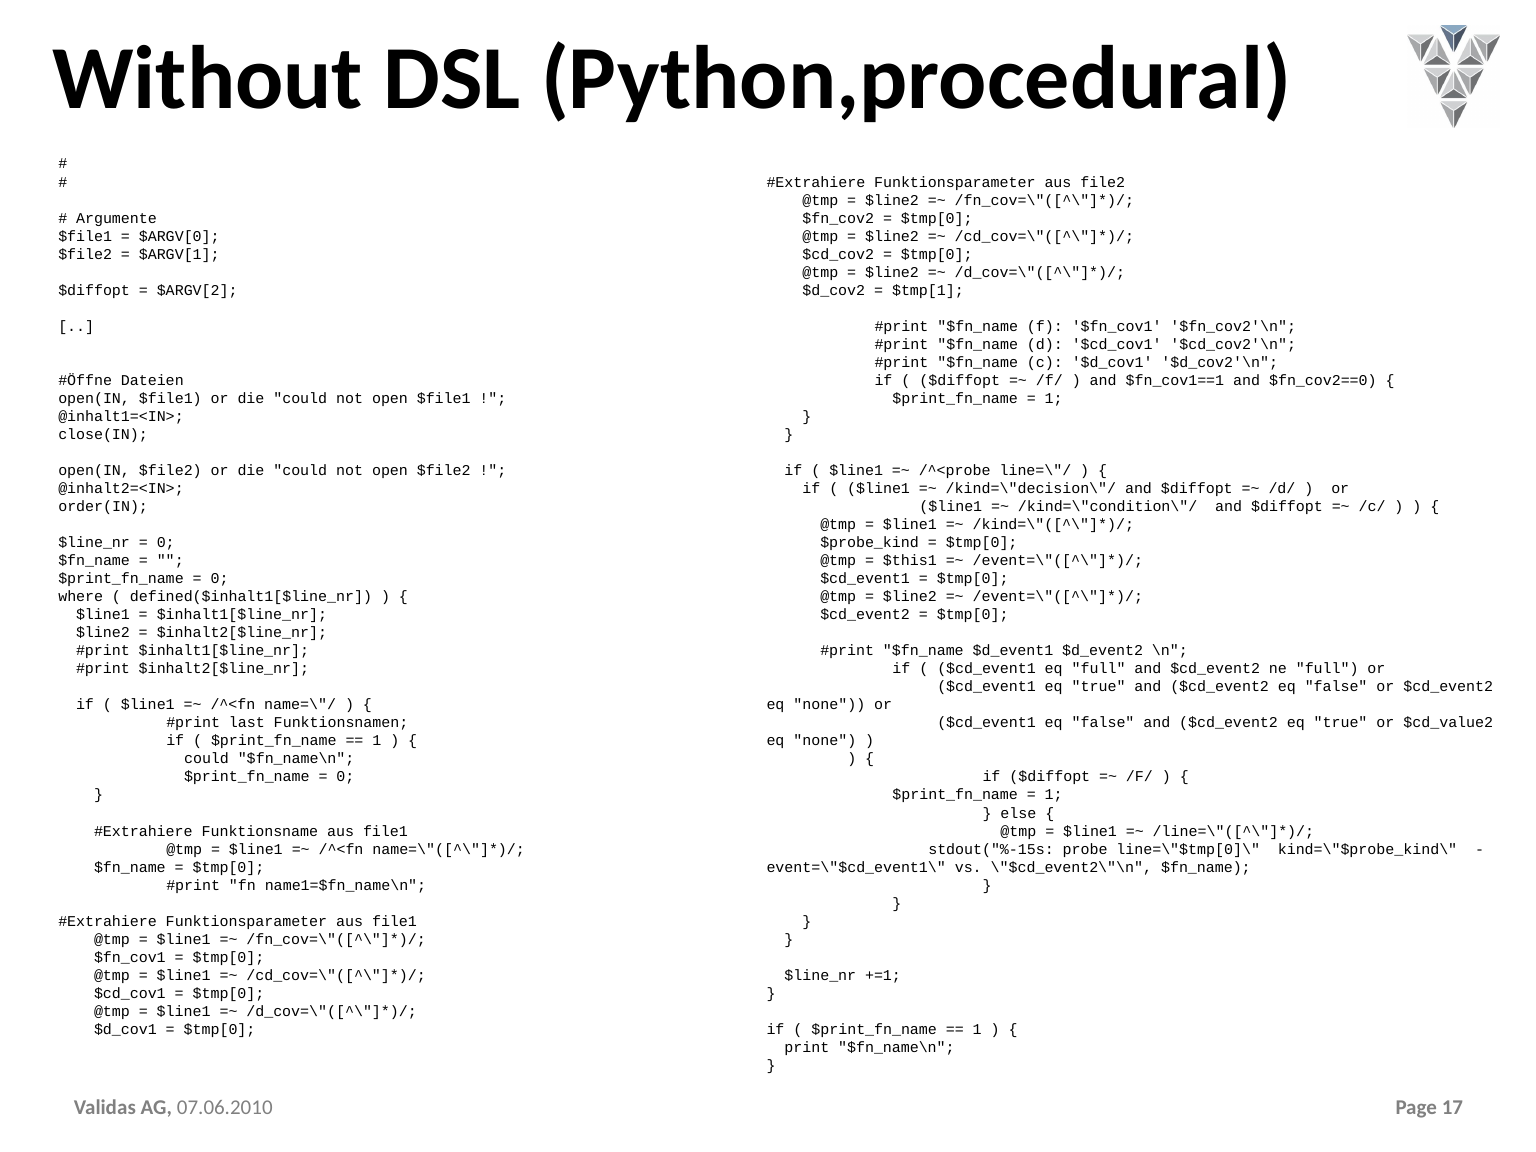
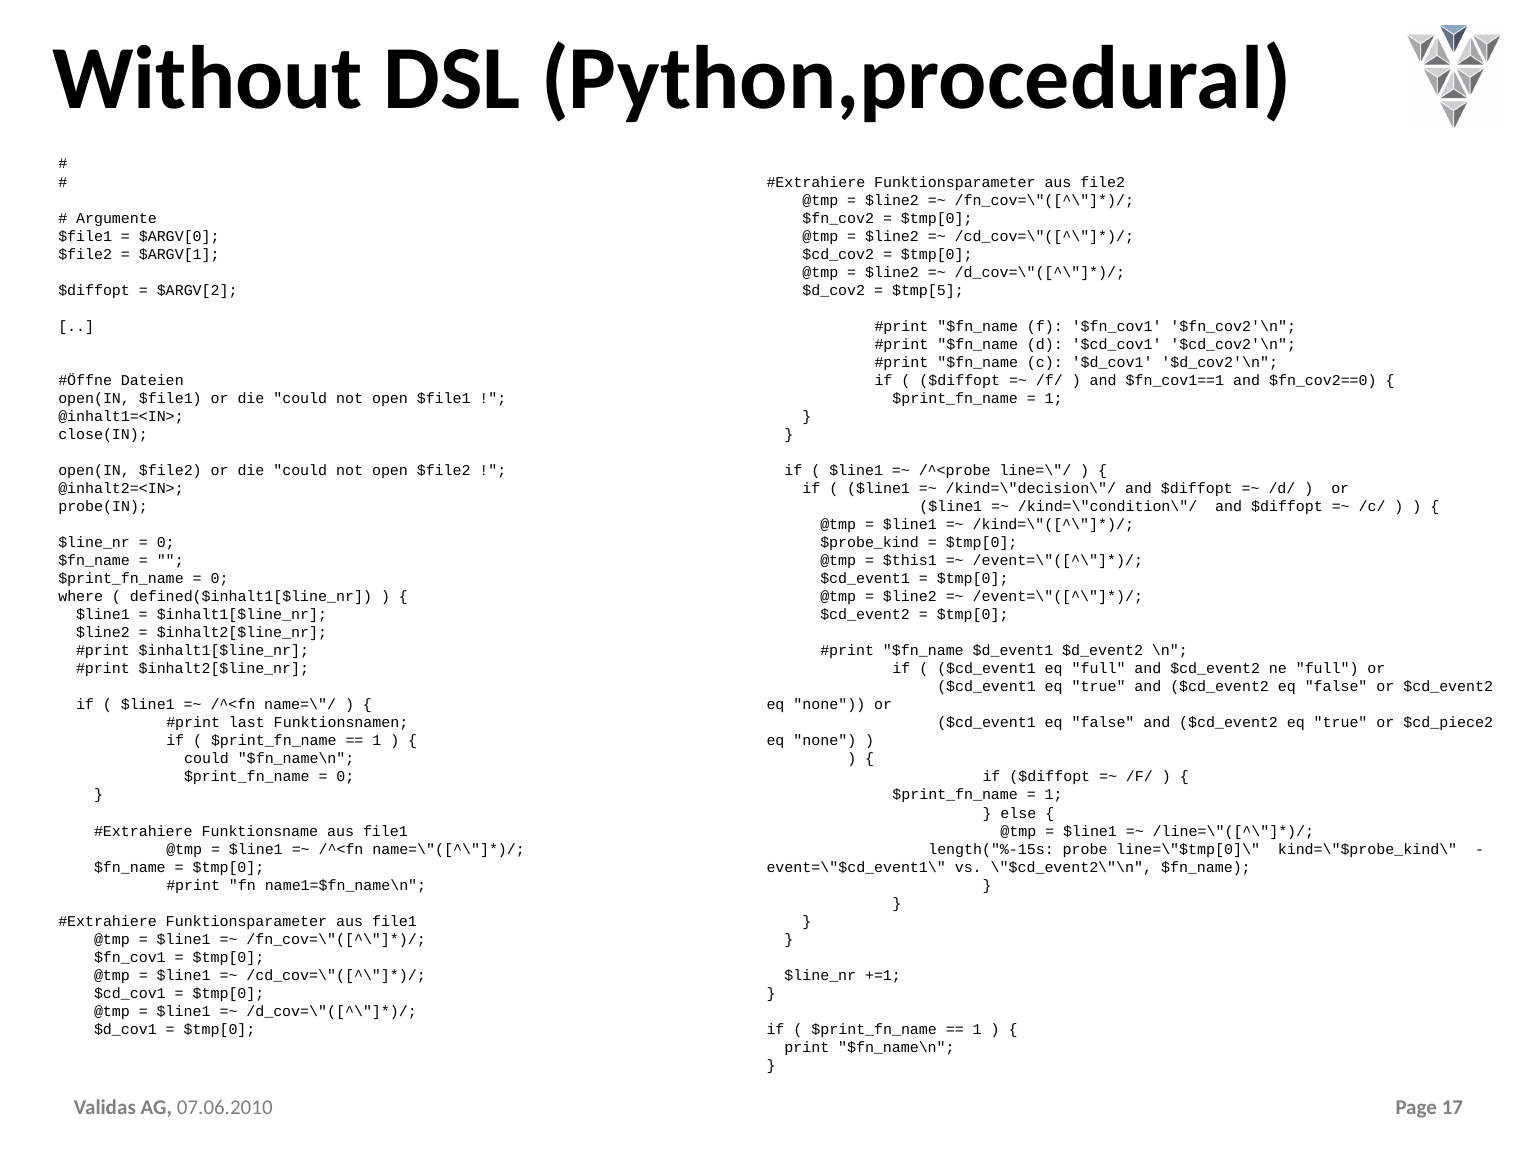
$tmp[1: $tmp[1 -> $tmp[5 (928, 290)
order(IN: order(IN -> probe(IN (103, 507)
$cd_value2: $cd_value2 -> $cd_piece2 (1448, 723)
stdout("%-15s: stdout("%-15s -> length("%-15s (991, 849)
